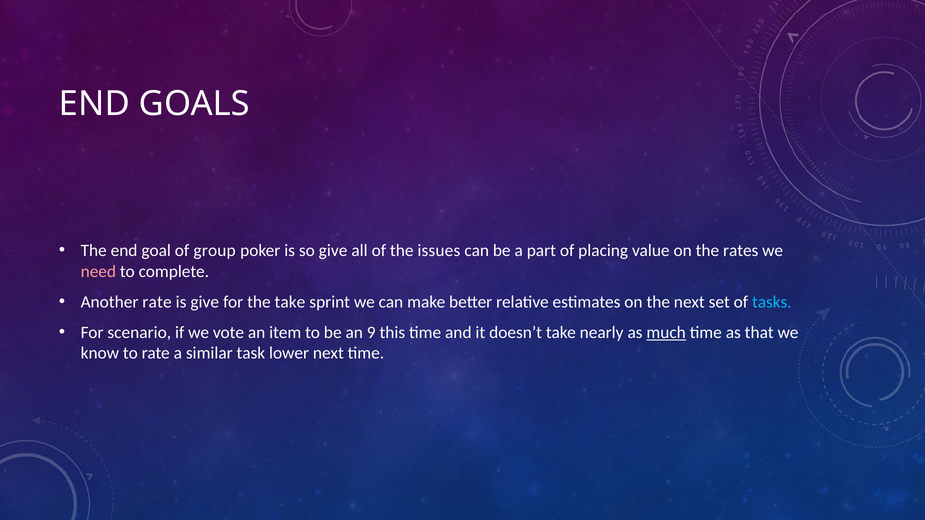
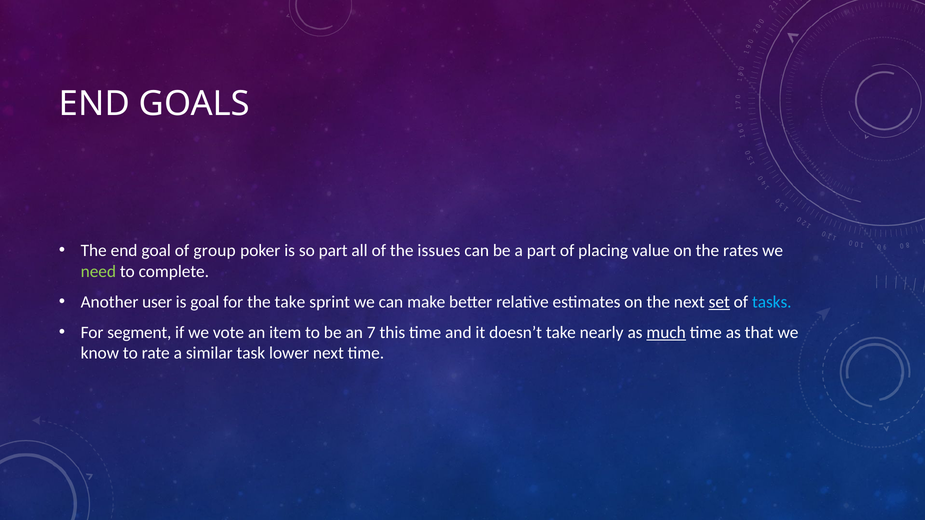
so give: give -> part (333, 251)
need colour: pink -> light green (98, 272)
Another rate: rate -> user (157, 302)
is give: give -> goal (205, 302)
set underline: none -> present (719, 302)
scenario: scenario -> segment (139, 333)
9: 9 -> 7 (371, 333)
